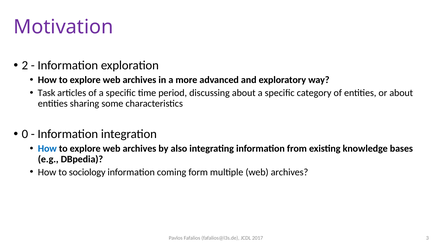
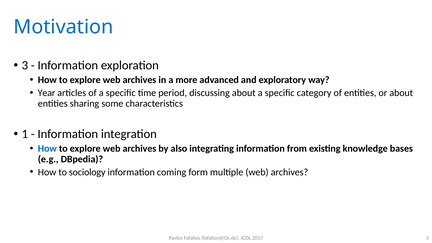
Motivation colour: purple -> blue (63, 27)
2: 2 -> 3 (25, 66)
Task: Task -> Year (47, 93)
0: 0 -> 1 (25, 134)
